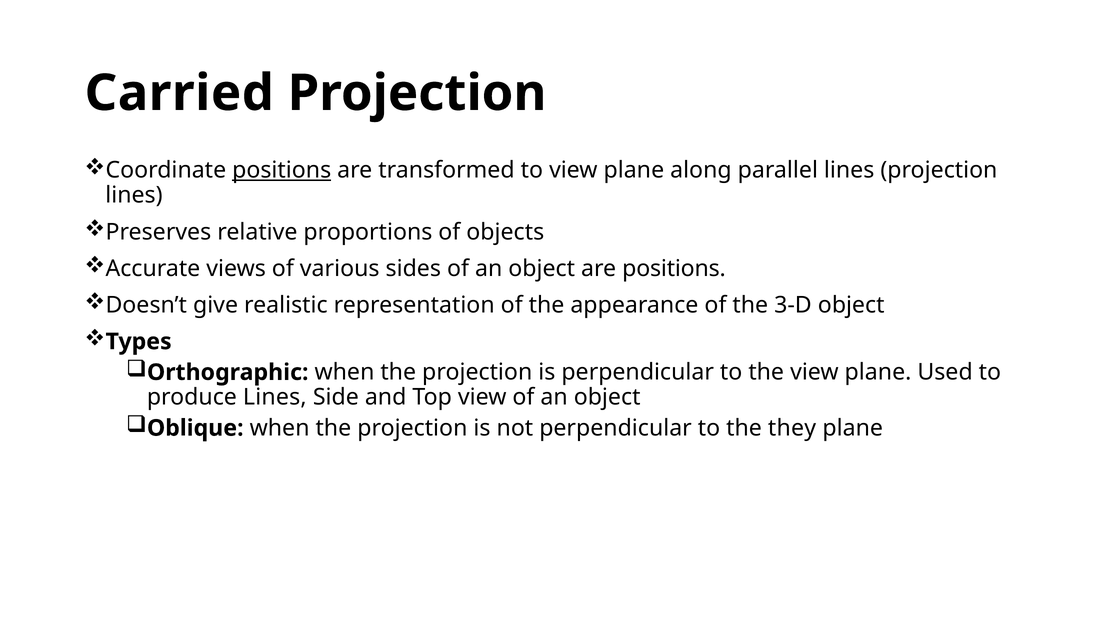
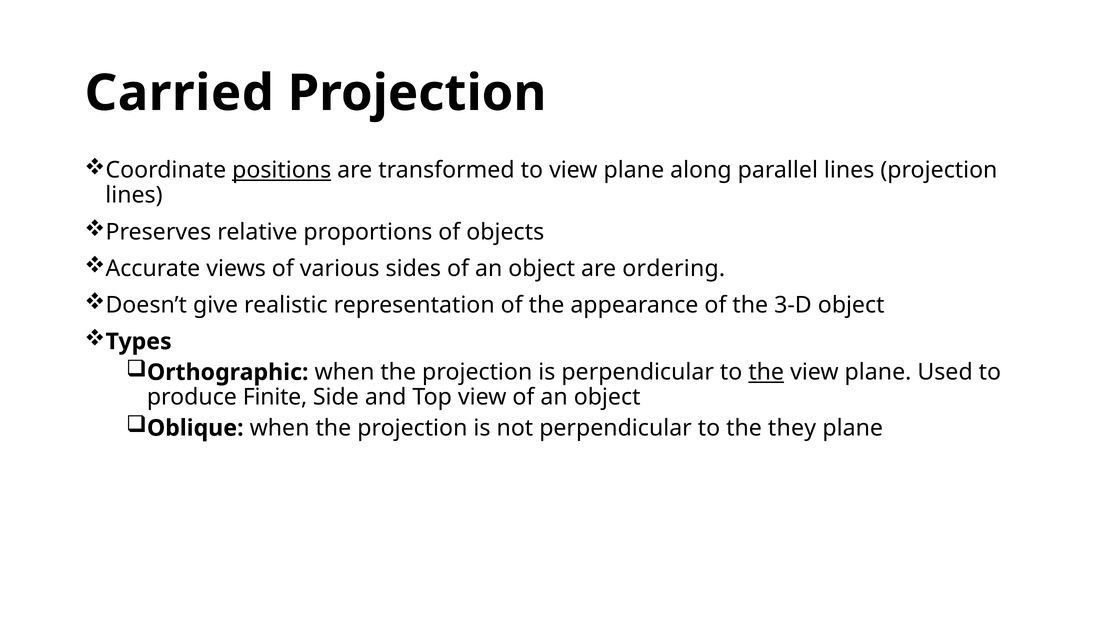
are positions: positions -> ordering (674, 268)
the underline: none -> present (766, 372)
produce Lines: Lines -> Finite (275, 397)
